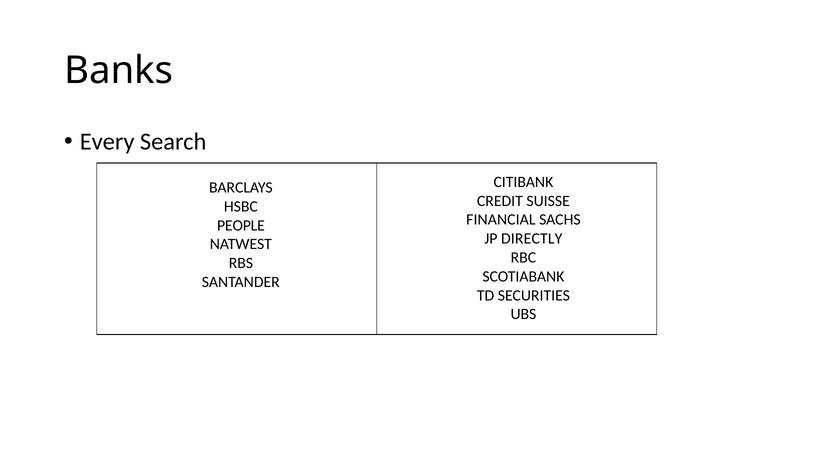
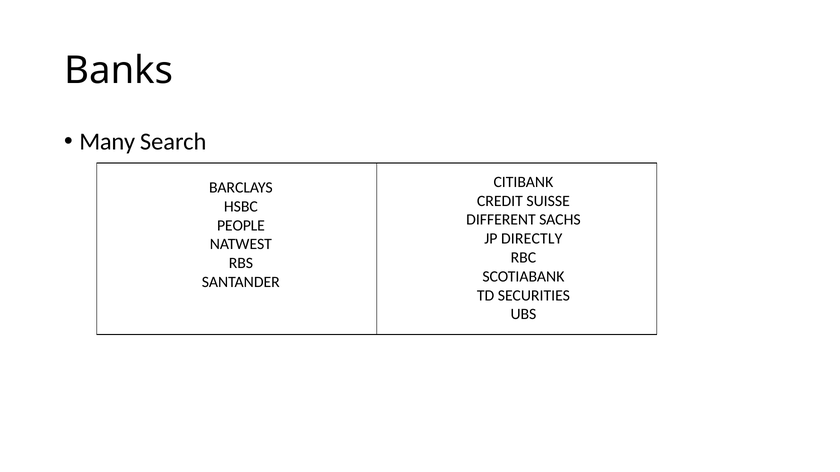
Every: Every -> Many (107, 142)
FINANCIAL: FINANCIAL -> DIFFERENT (501, 220)
